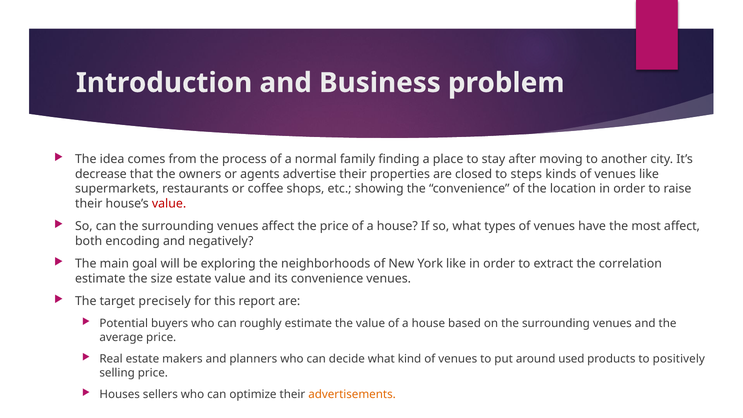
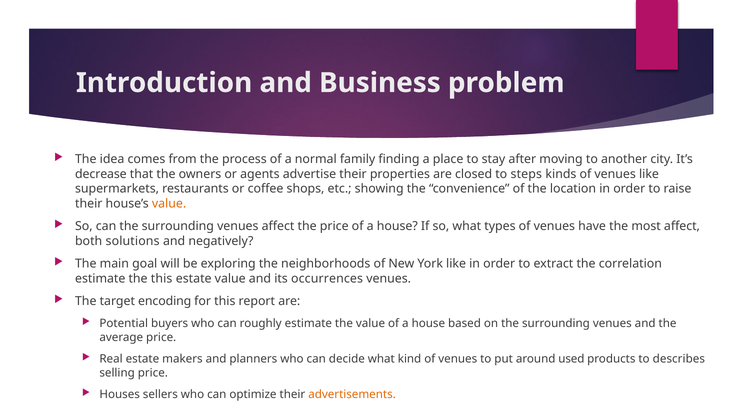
value colour: red -> orange (169, 204)
encoding: encoding -> solutions (133, 241)
the size: size -> this (162, 279)
its convenience: convenience -> occurrences (327, 279)
precisely: precisely -> encoding (165, 301)
positively: positively -> describes (679, 359)
